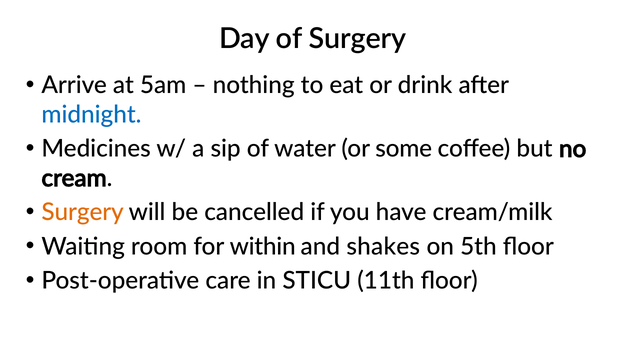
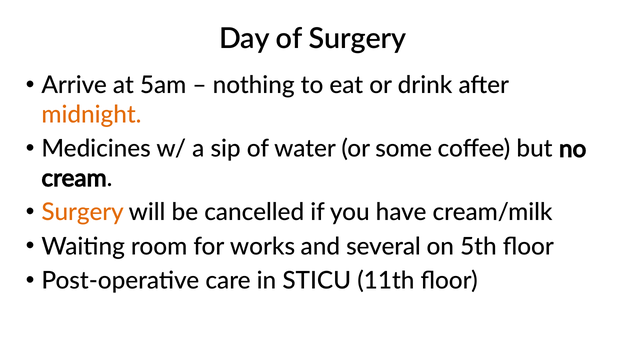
midnight colour: blue -> orange (91, 115)
within: within -> works (263, 246)
shakes: shakes -> several (383, 246)
